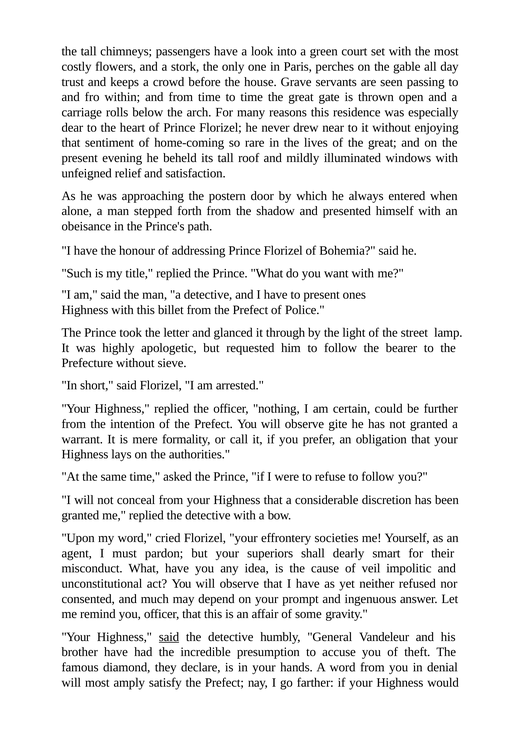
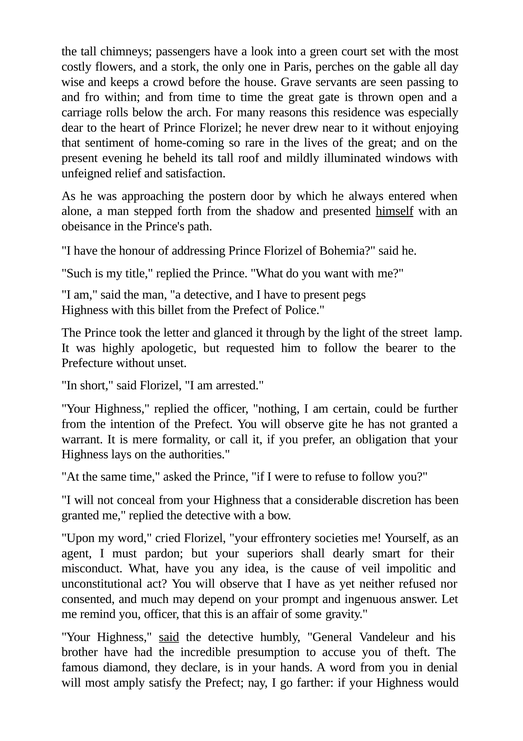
trust: trust -> wise (73, 82)
himself underline: none -> present (395, 211)
ones: ones -> pegs (354, 294)
sieve: sieve -> unset (172, 363)
